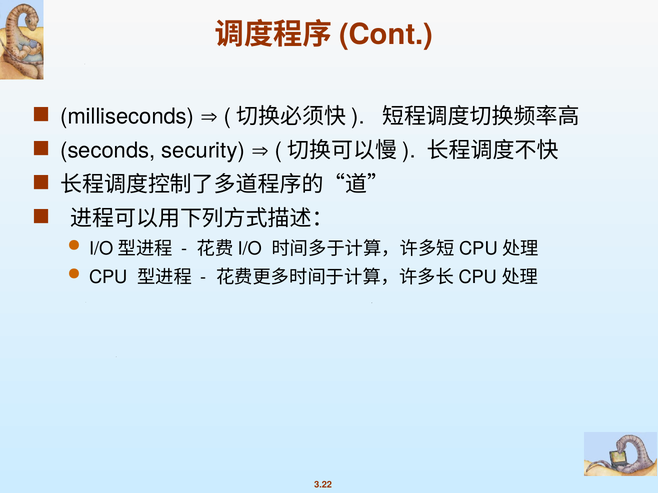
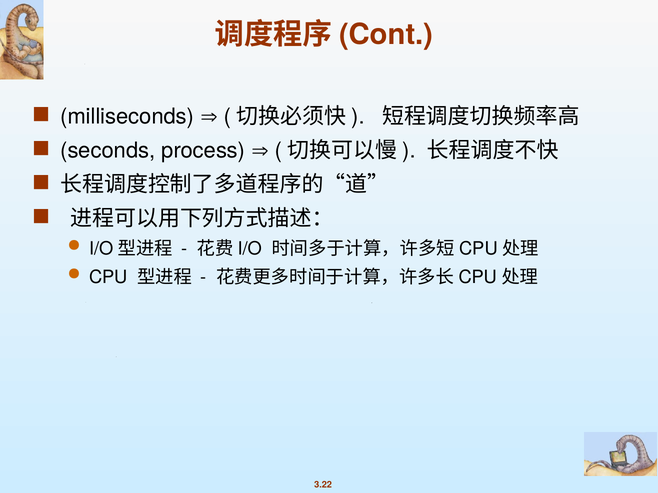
security: security -> process (203, 151)
